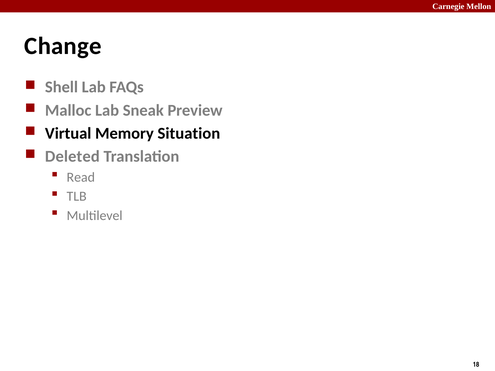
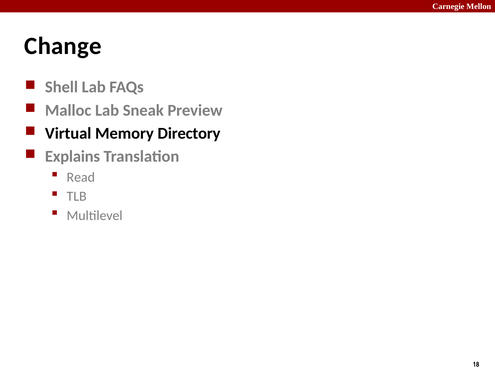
Situation: Situation -> Directory (189, 133)
Deleted: Deleted -> Explains (72, 157)
